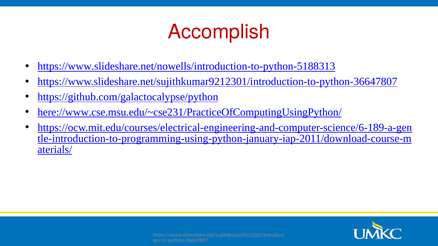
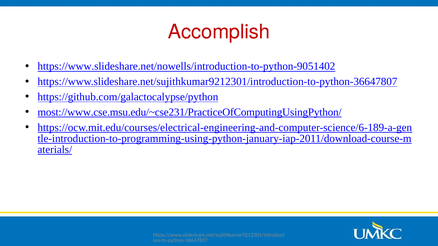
https://www.slideshare.net/nowells/introduction-to-python-5188313: https://www.slideshare.net/nowells/introduction-to-python-5188313 -> https://www.slideshare.net/nowells/introduction-to-python-9051402 (186, 66)
here://www.cse.msu.edu/~cse231/PracticeOfComputingUsingPython/: here://www.cse.msu.edu/~cse231/PracticeOfComputingUsingPython/ -> most://www.cse.msu.edu/~cse231/PracticeOfComputingUsingPython/ (190, 112)
